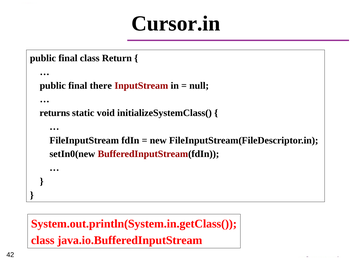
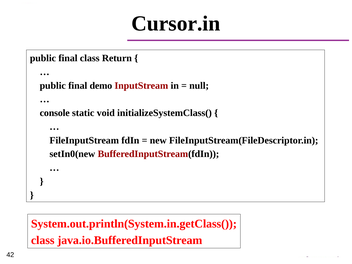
there: there -> demo (101, 86)
returns: returns -> console (55, 113)
